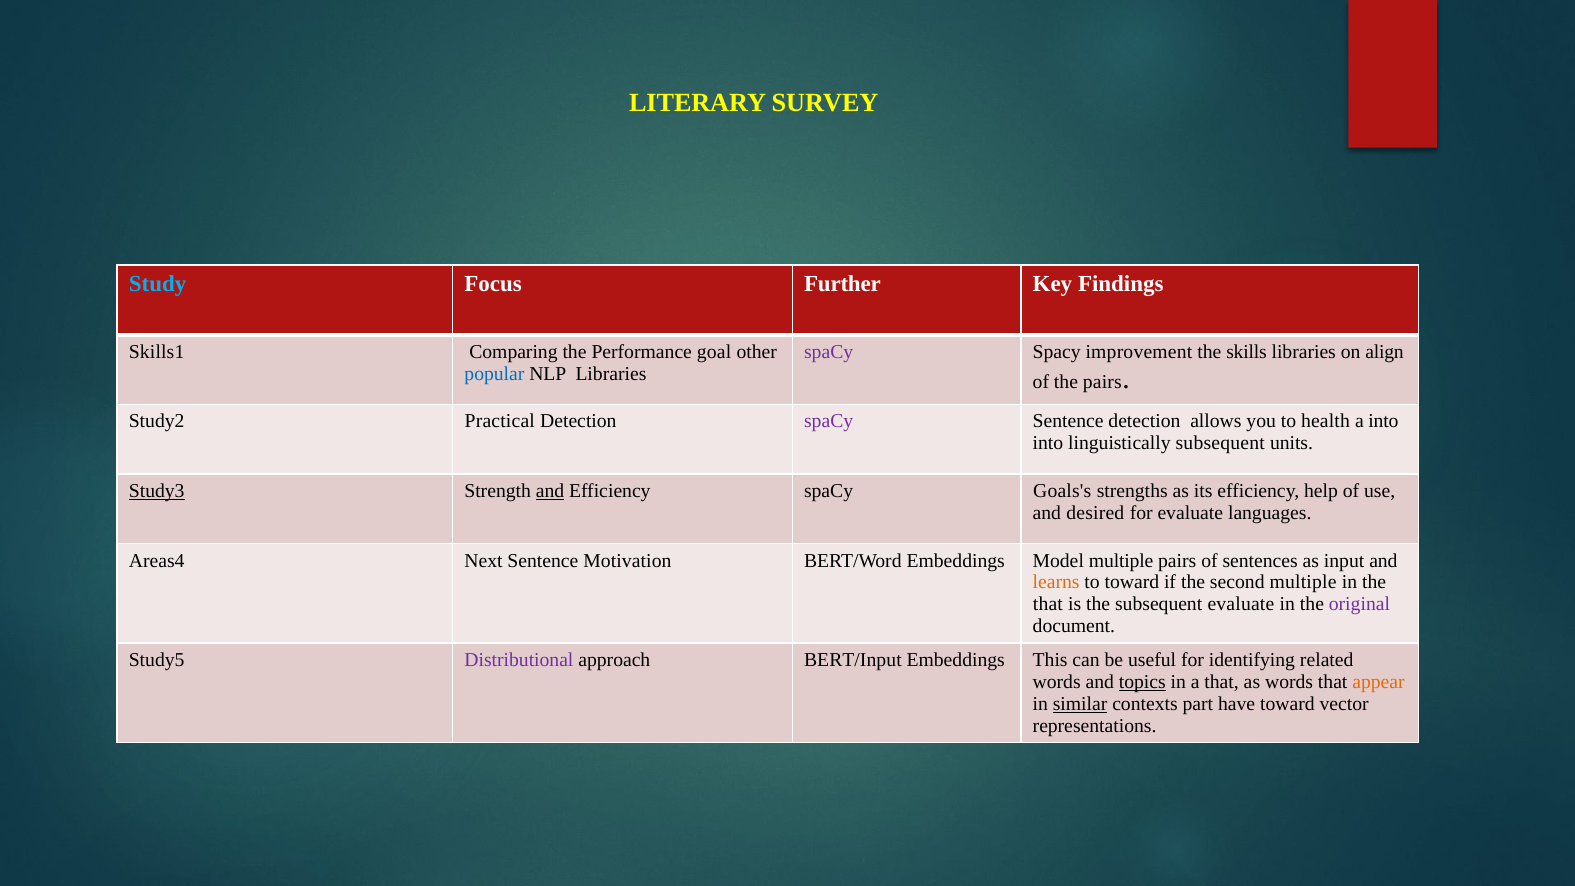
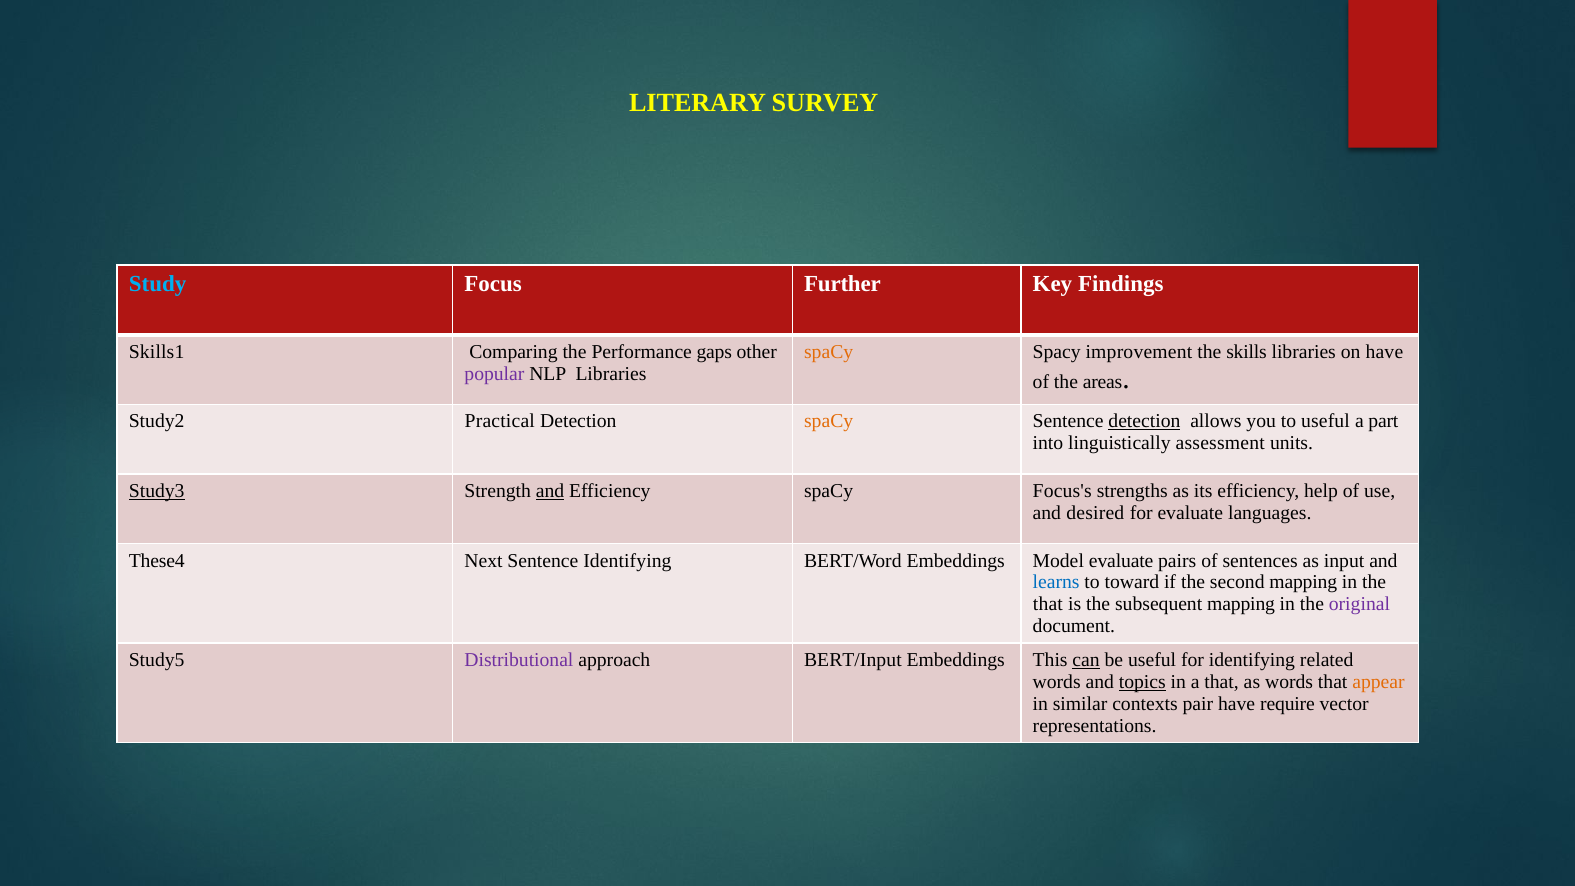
goal: goal -> gaps (714, 352)
spaCy colour: purple -> orange (829, 352)
on align: align -> have (1384, 352)
popular colour: blue -> purple (494, 374)
the pairs: pairs -> areas (1103, 382)
spaCy colour: purple -> orange (829, 421)
detection underline: none -> present (1144, 421)
to health: health -> useful (1325, 421)
a into: into -> part (1383, 421)
linguistically subsequent: subsequent -> assessment (1220, 443)
Goals's: Goals's -> Focus's (1062, 491)
Areas4: Areas4 -> These4 (157, 561)
Sentence Motivation: Motivation -> Identifying (627, 561)
Model multiple: multiple -> evaluate (1121, 561)
learns colour: orange -> blue (1056, 582)
second multiple: multiple -> mapping (1303, 582)
subsequent evaluate: evaluate -> mapping (1241, 604)
can underline: none -> present (1086, 660)
similar underline: present -> none (1080, 704)
part: part -> pair (1198, 704)
have toward: toward -> require (1288, 704)
